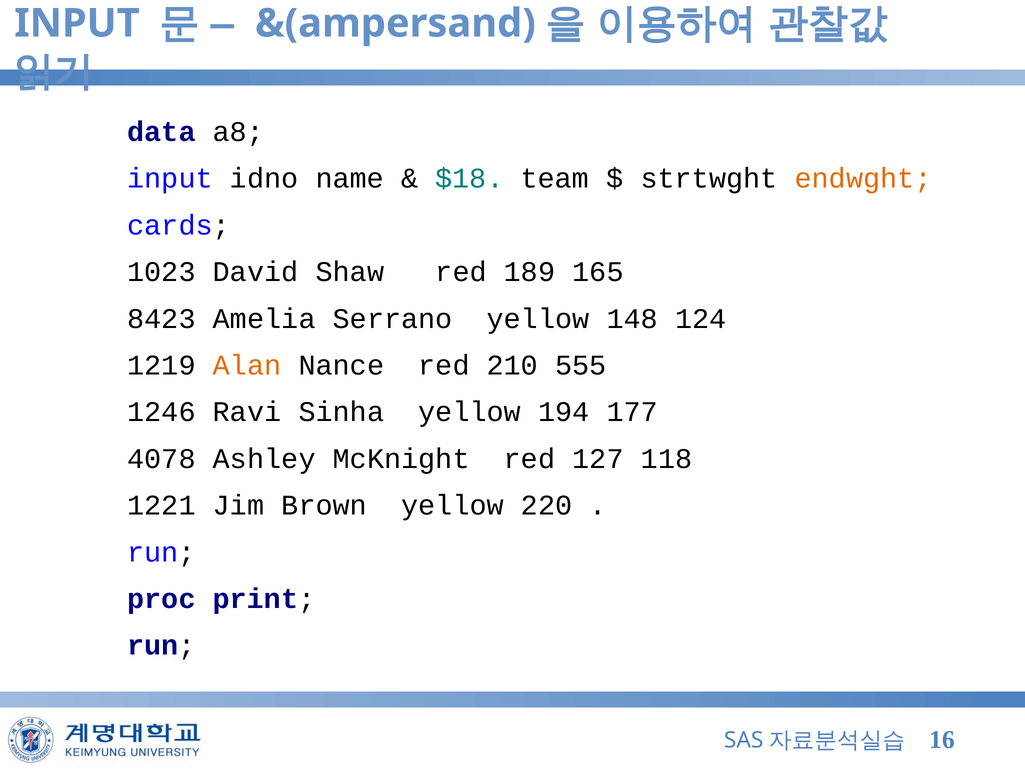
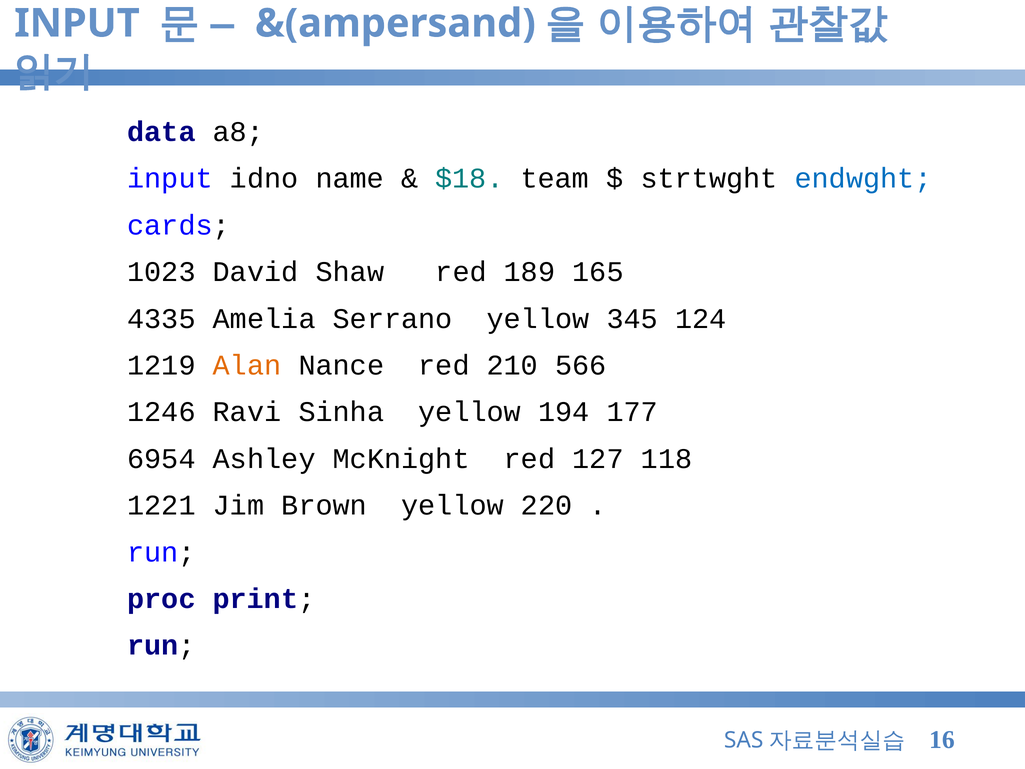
endwght colour: orange -> blue (863, 178)
8423: 8423 -> 4335 (161, 319)
148: 148 -> 345 (632, 319)
555: 555 -> 566 (581, 365)
4078: 4078 -> 6954 (161, 459)
